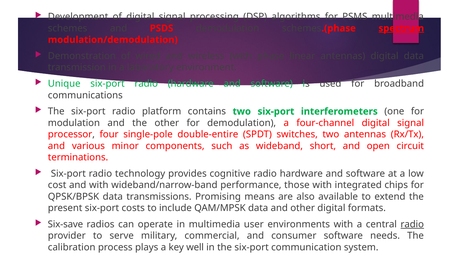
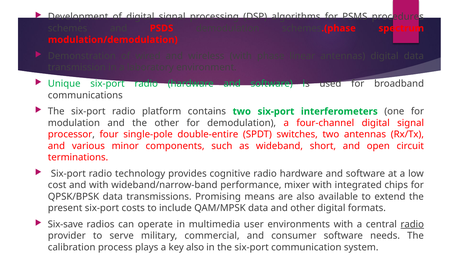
PSMS multimedia: multimedia -> procedures (398, 17)
spectrum underline: present -> none (401, 28)
those: those -> mixer (297, 185)
key well: well -> also (195, 247)
